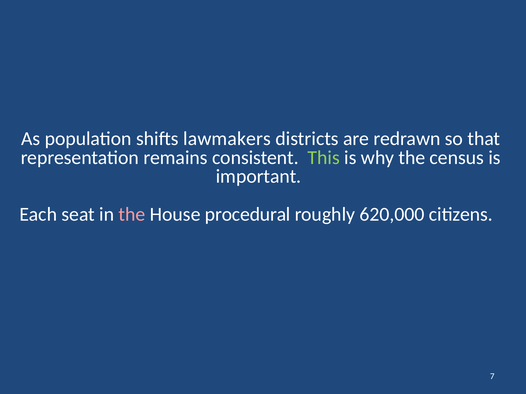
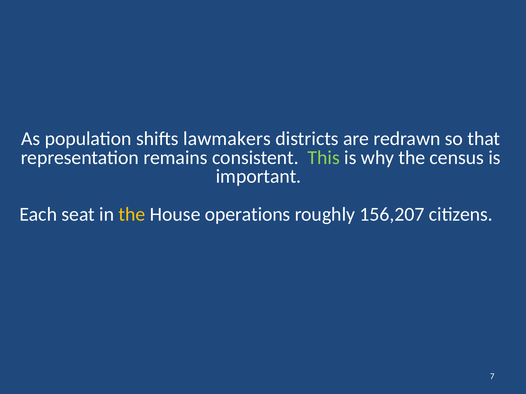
the colour: pink -> yellow (132, 215)
procedural: procedural -> operations (248, 215)
620,000: 620,000 -> 156,207 (392, 215)
